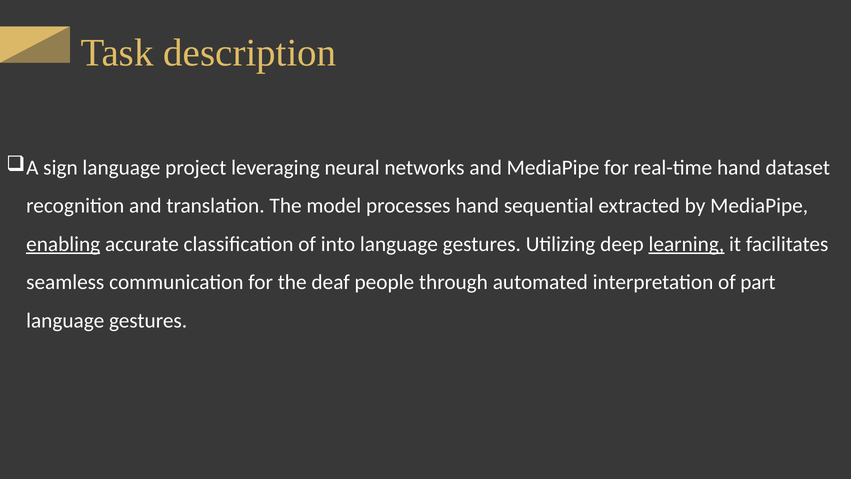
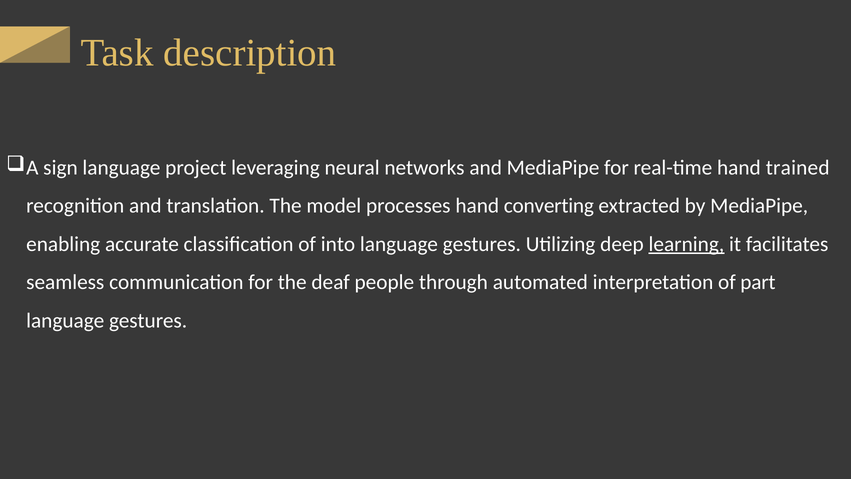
dataset: dataset -> trained (798, 167)
sequential: sequential -> converting (549, 206)
enabling underline: present -> none (63, 244)
